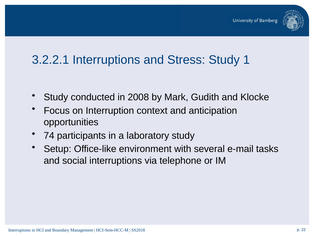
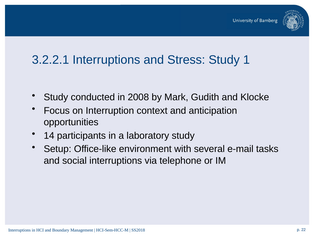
74: 74 -> 14 (49, 135)
